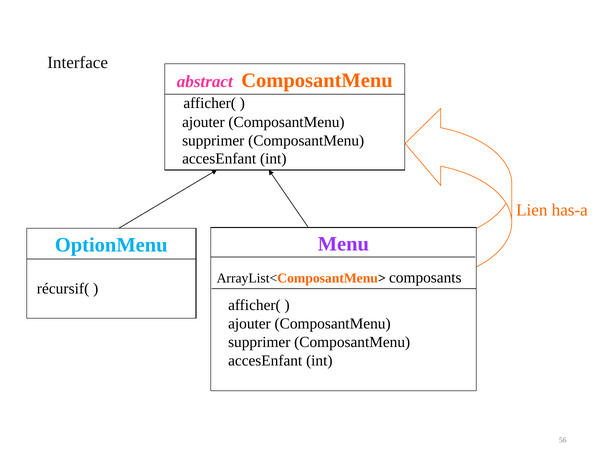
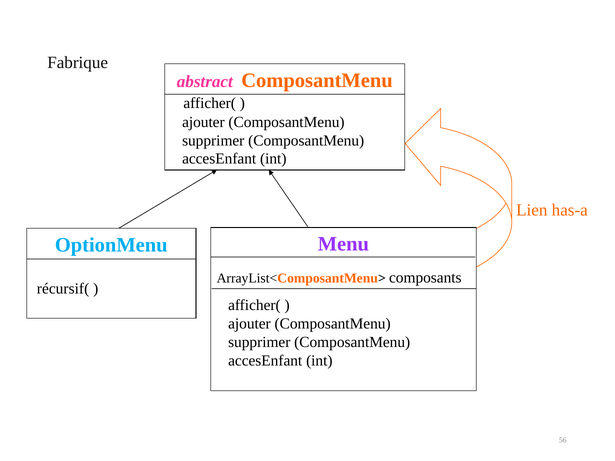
Interface: Interface -> Fabrique (78, 63)
